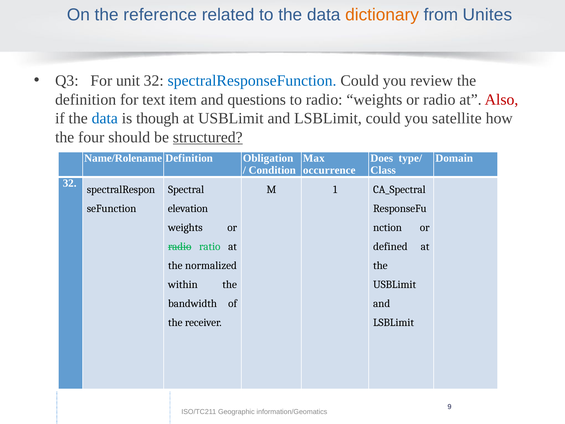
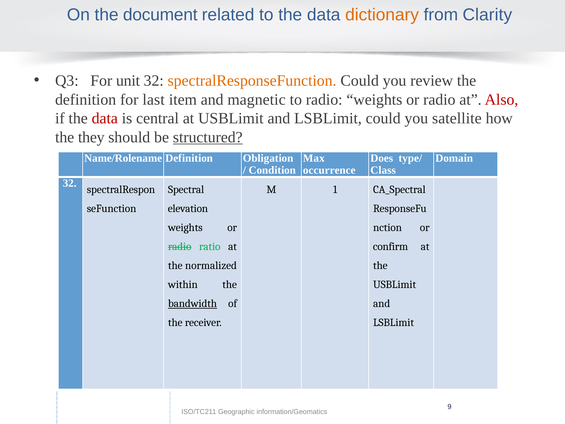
reference: reference -> document (160, 15)
Unites: Unites -> Clarity (487, 15)
spectralResponseFunction colour: blue -> orange (252, 81)
text: text -> last (154, 99)
questions: questions -> magnetic (257, 99)
data colour: blue -> red (105, 118)
though: though -> central (158, 118)
four: four -> they (91, 137)
defined: defined -> confirm (391, 246)
bandwidth underline: none -> present (192, 303)
